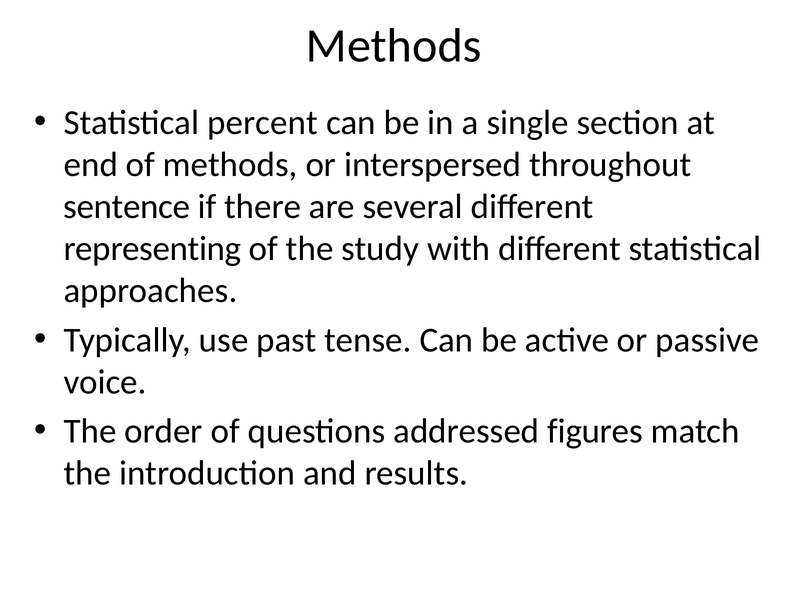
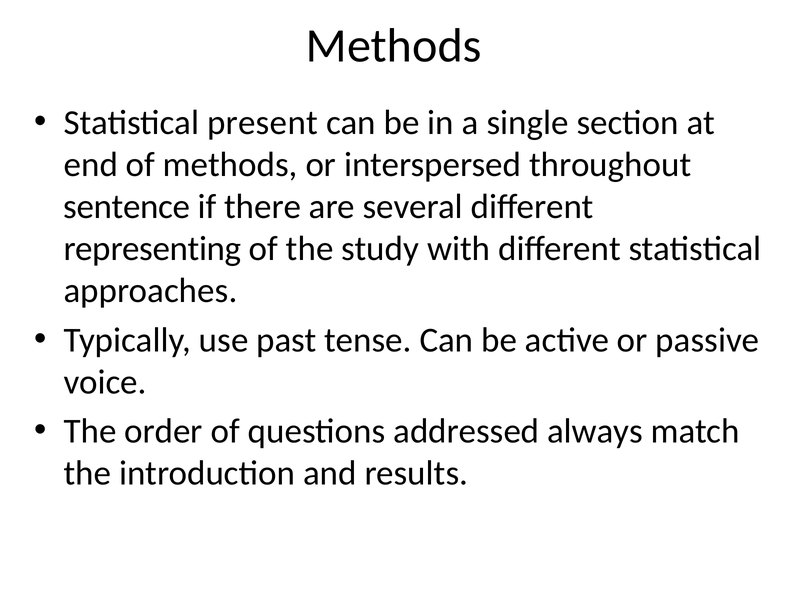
percent: percent -> present (262, 123)
figures: figures -> always (595, 431)
